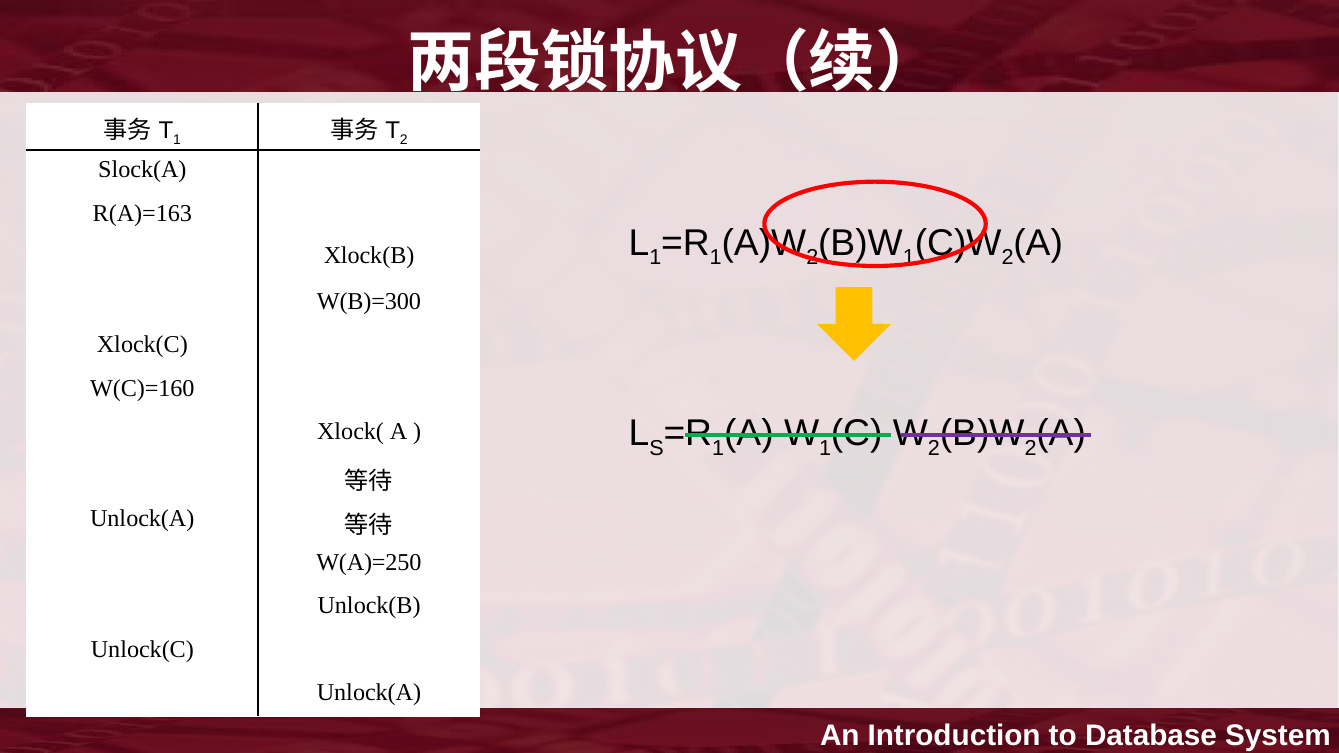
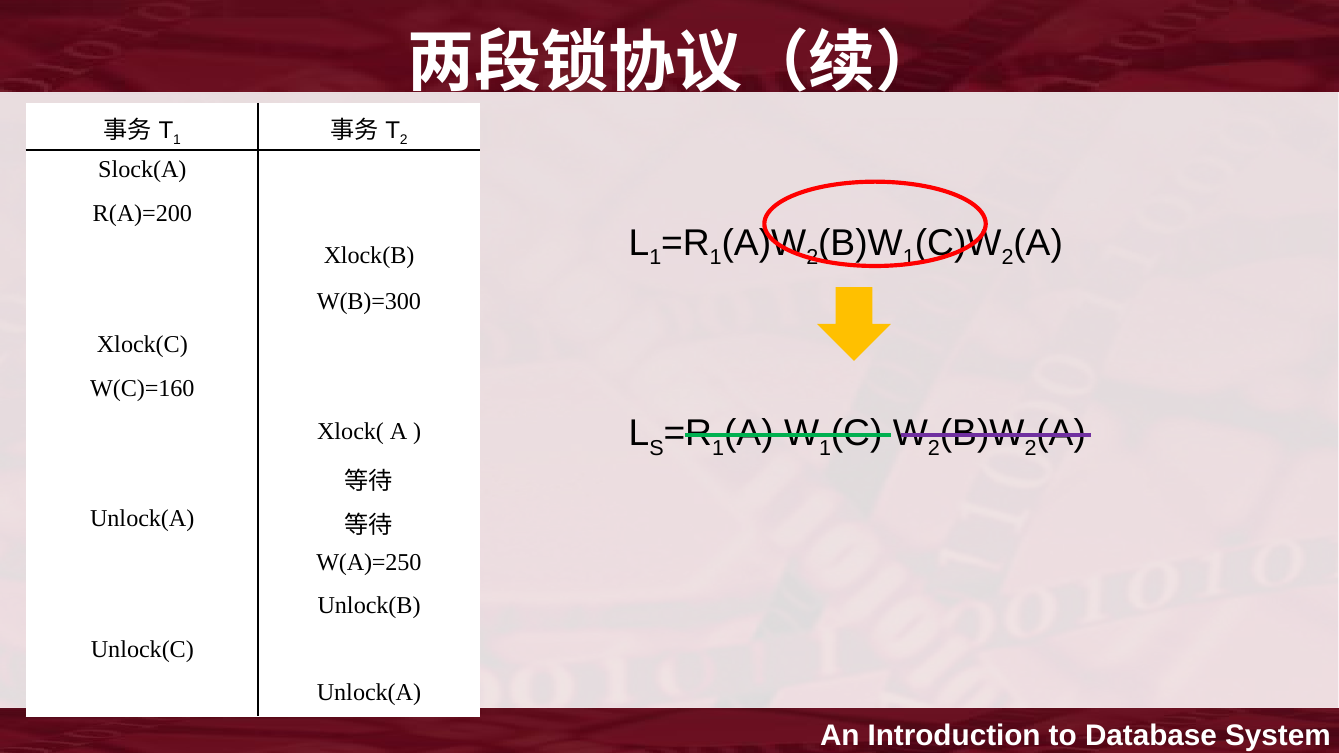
R(A)=163: R(A)=163 -> R(A)=200 (142, 214)
